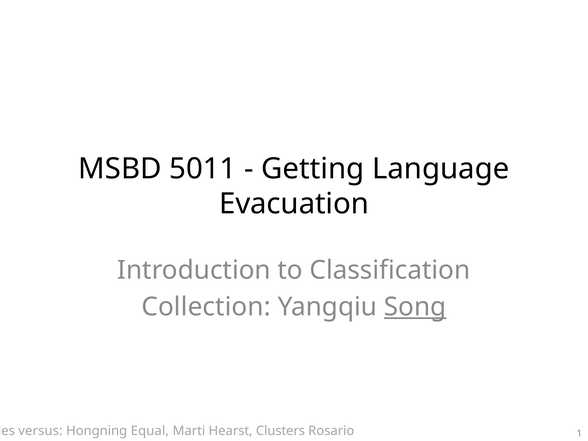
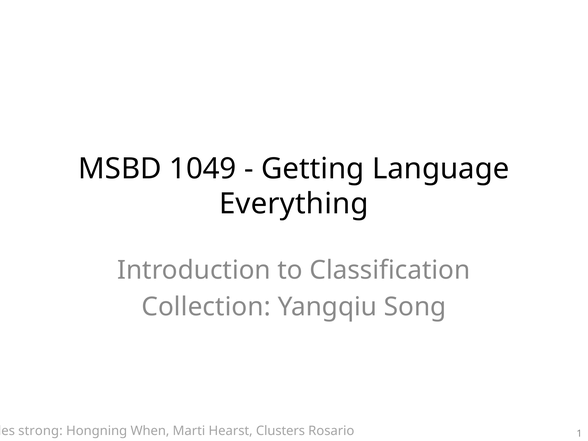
5011: 5011 -> 1049 (203, 169)
Evacuation: Evacuation -> Everything (294, 204)
Song underline: present -> none (415, 307)
versus: versus -> strong (40, 431)
Equal: Equal -> When (150, 431)
